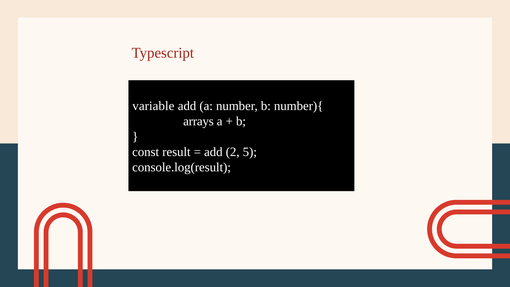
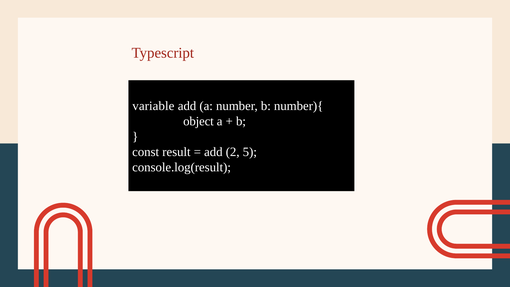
arrays: arrays -> object (198, 121)
